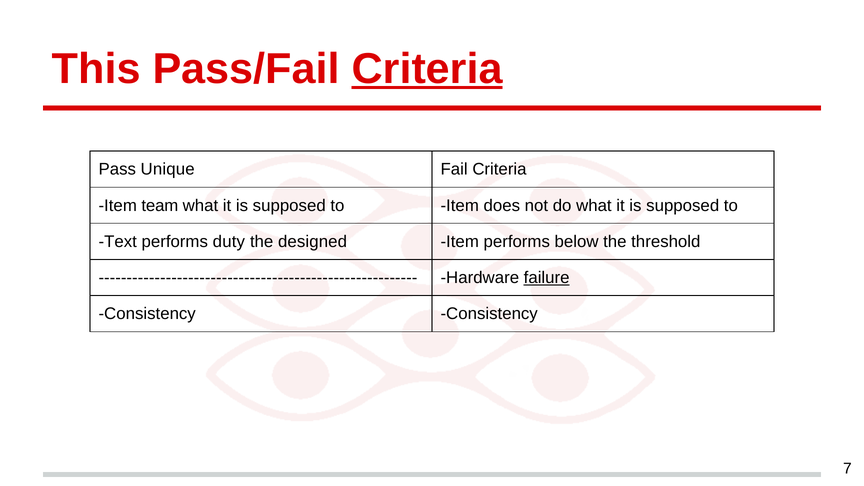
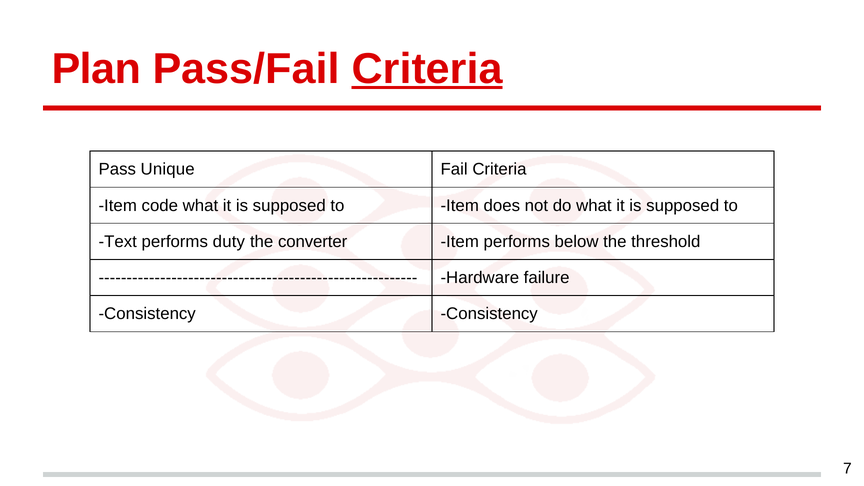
This: This -> Plan (96, 69)
team: team -> code (160, 205)
designed: designed -> converter (313, 242)
failure underline: present -> none (547, 278)
